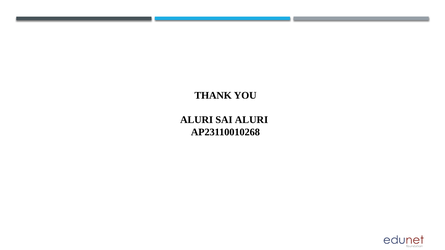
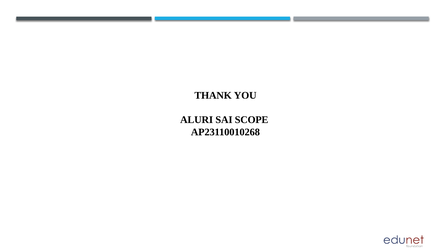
SAI ALURI: ALURI -> SCOPE (252, 120)
